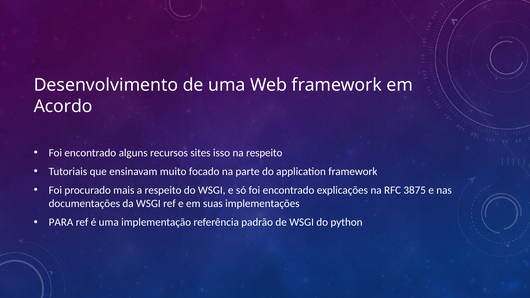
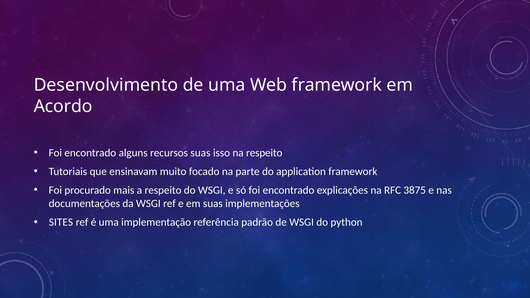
recursos sites: sites -> suas (200, 153)
PARA: PARA -> SITES (61, 222)
